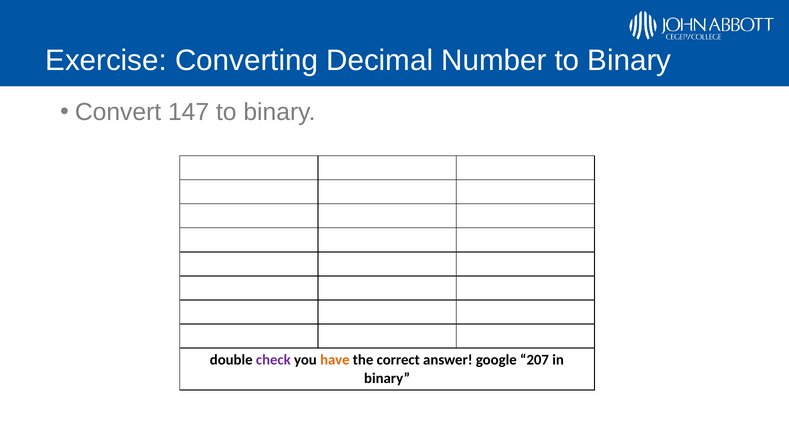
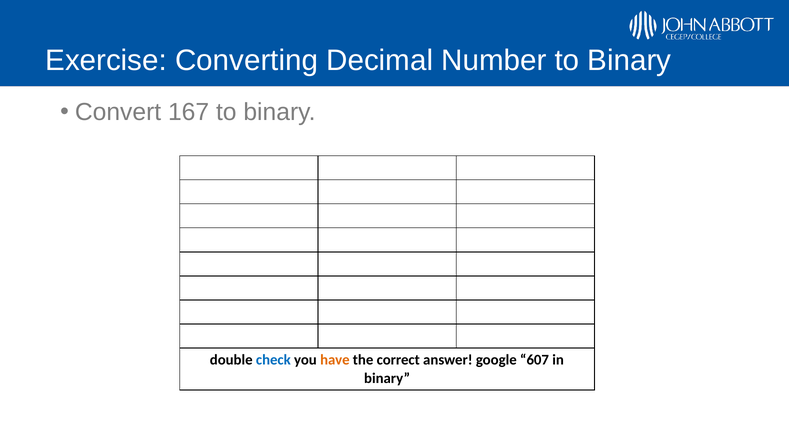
147: 147 -> 167 (189, 112)
check colour: purple -> blue (273, 360)
207: 207 -> 607 (535, 360)
